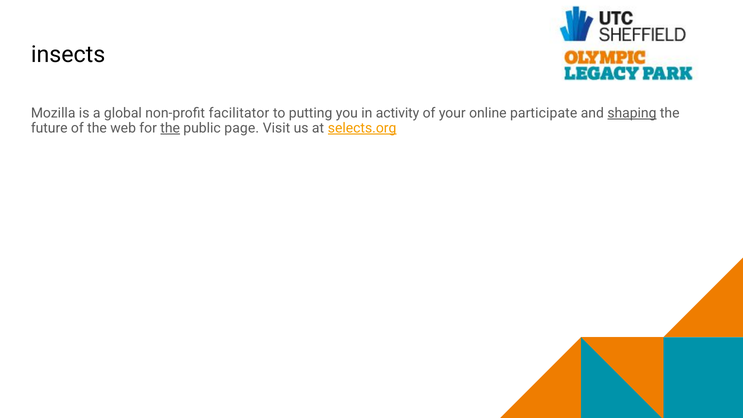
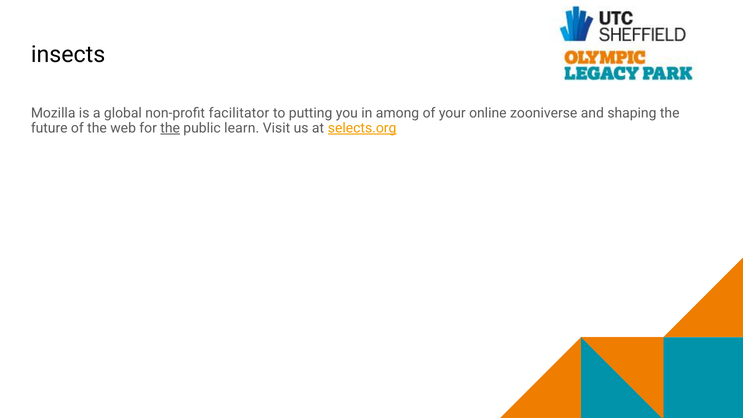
activity: activity -> among (398, 113)
participate: participate -> zooniverse (544, 113)
shaping underline: present -> none (632, 113)
page: page -> learn (242, 128)
